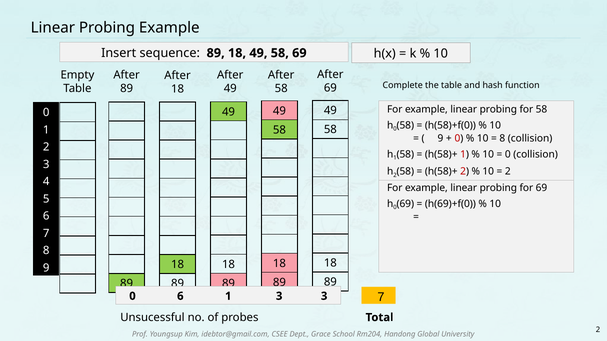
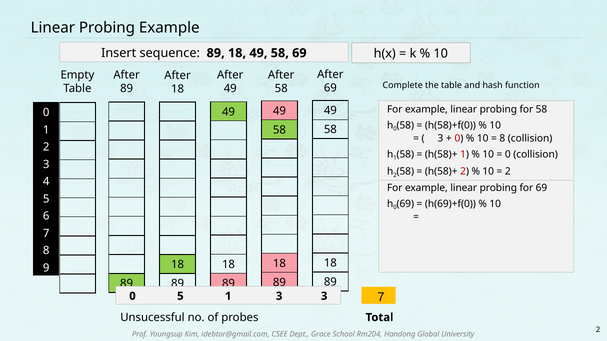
9: 9 -> 3 (441, 139)
0 6: 6 -> 5 (180, 296)
